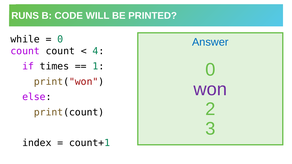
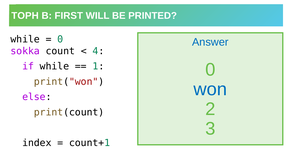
RUNS: RUNS -> TOPH (25, 16)
CODE: CODE -> FIRST (69, 16)
count: count -> sokka (25, 51)
if times: times -> while (54, 66)
won colour: purple -> blue (210, 89)
